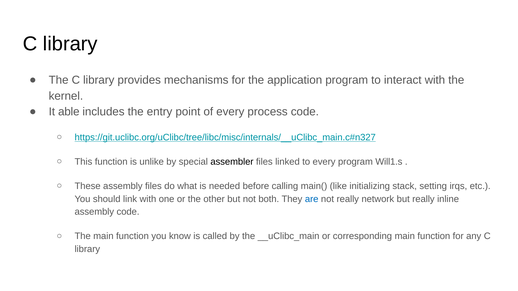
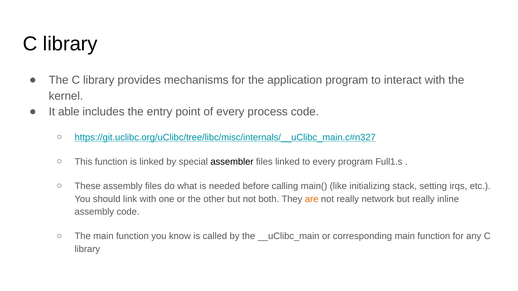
is unlike: unlike -> linked (152, 162)
Will1.s: Will1.s -> Full1.s (389, 162)
are colour: blue -> orange (312, 199)
